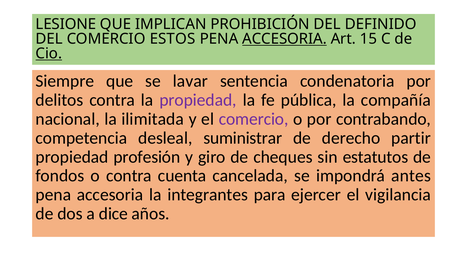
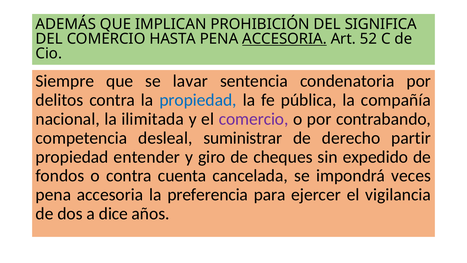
LESIONE: LESIONE -> ADEMÁS (66, 24)
DEFINIDO: DEFINIDO -> SIGNIFICA (381, 24)
ESTOS: ESTOS -> HASTA (173, 39)
15: 15 -> 52 (369, 39)
Cio underline: present -> none (49, 53)
propiedad colour: purple -> blue (198, 100)
profesión: profesión -> entender (147, 157)
estatutos: estatutos -> expedido (375, 157)
antes: antes -> veces (411, 176)
integrantes: integrantes -> preferencia (208, 195)
